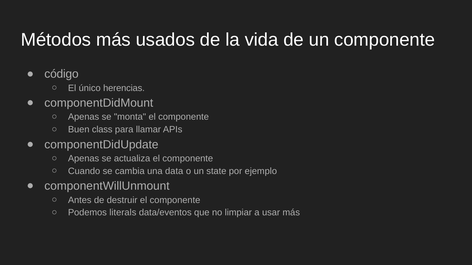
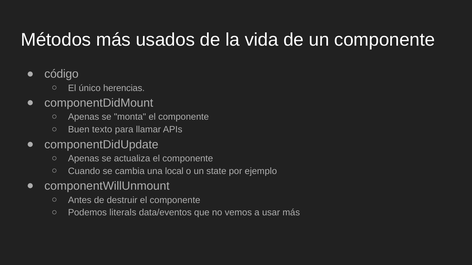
class: class -> texto (102, 130)
data: data -> local (174, 171)
limpiar: limpiar -> vemos (238, 213)
